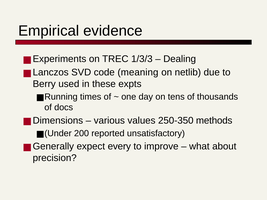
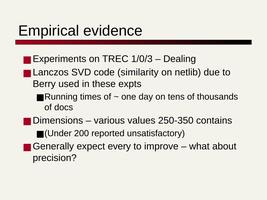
1/3/3: 1/3/3 -> 1/0/3 (142, 59)
meaning: meaning -> similarity (138, 72)
methods: methods -> contains (214, 121)
